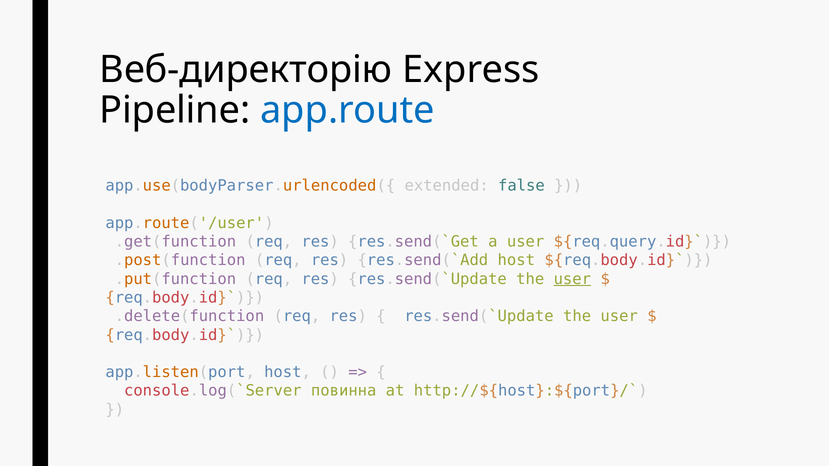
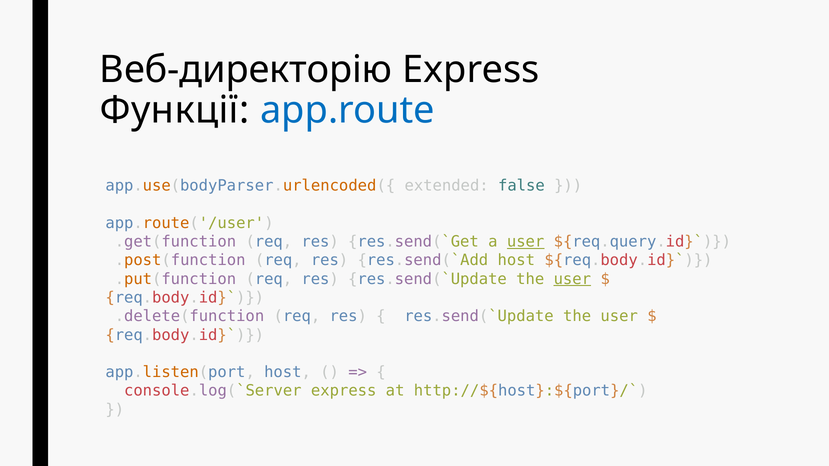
Pipeline: Pipeline -> Функції (175, 110)
user underline: none -> present (526, 242)
повинна: повинна -> express (344, 391)
